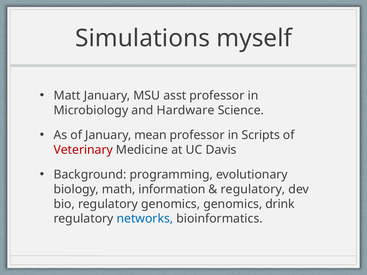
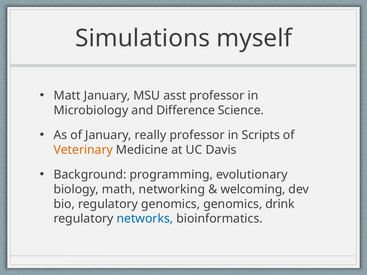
Hardware: Hardware -> Difference (186, 110)
mean: mean -> really (150, 135)
Veterinary colour: red -> orange (83, 150)
information: information -> networking (172, 189)
regulatory: regulatory -> welcoming (253, 189)
